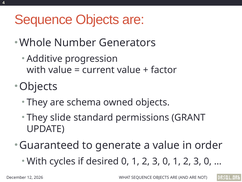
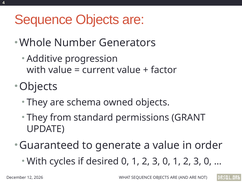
slide: slide -> from (61, 117)
